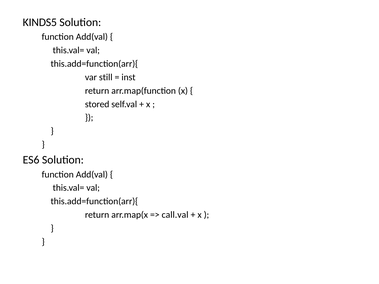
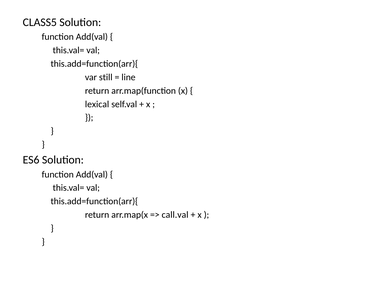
KINDS5: KINDS5 -> CLASS5 (40, 22)
inst: inst -> line (129, 77)
stored: stored -> lexical (97, 104)
